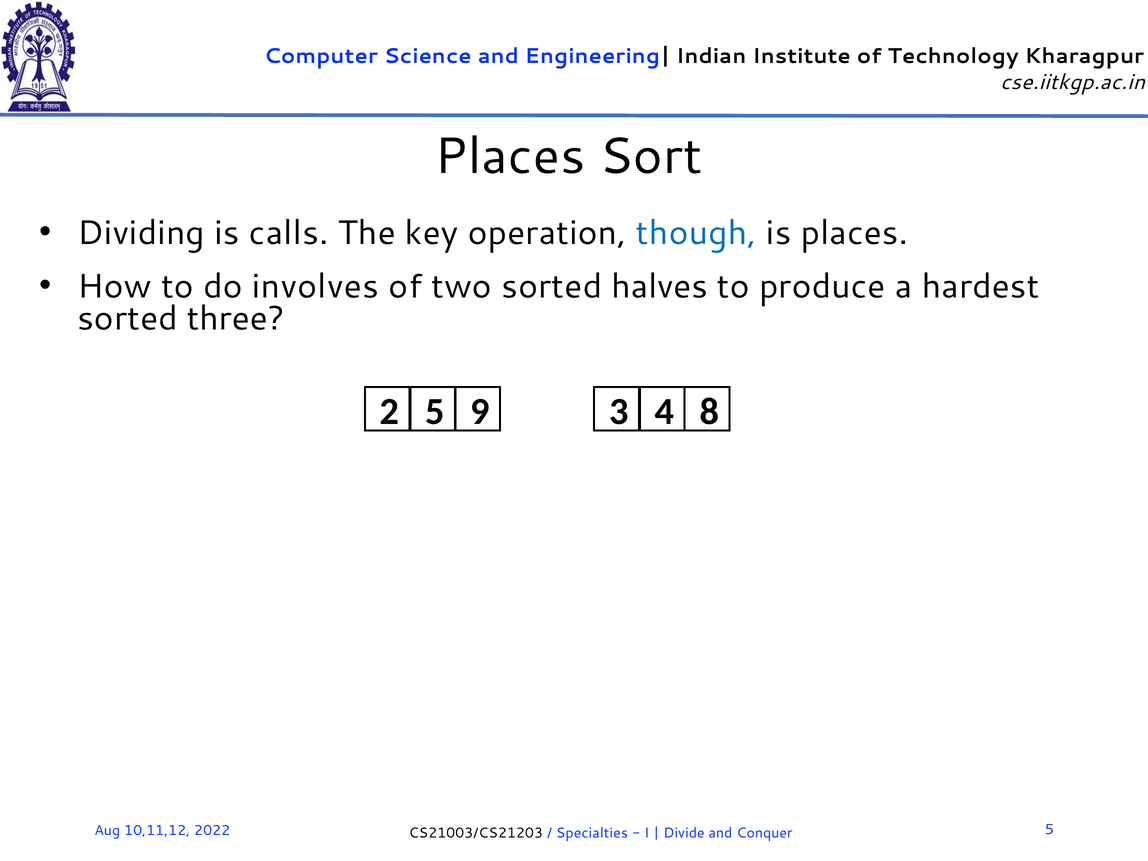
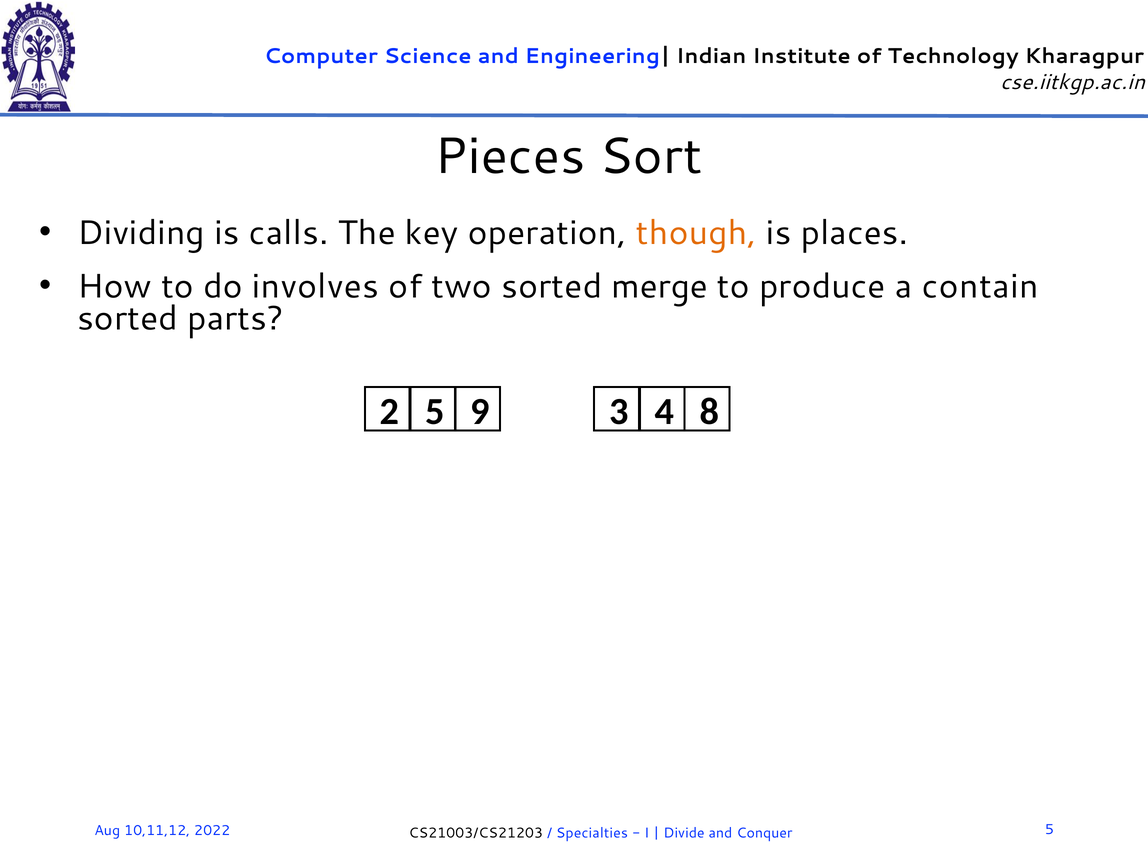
Places: Places -> Pieces (510, 156)
though colour: blue -> orange (696, 233)
halves: halves -> merge (660, 286)
hardest: hardest -> contain (980, 286)
three: three -> parts (236, 318)
